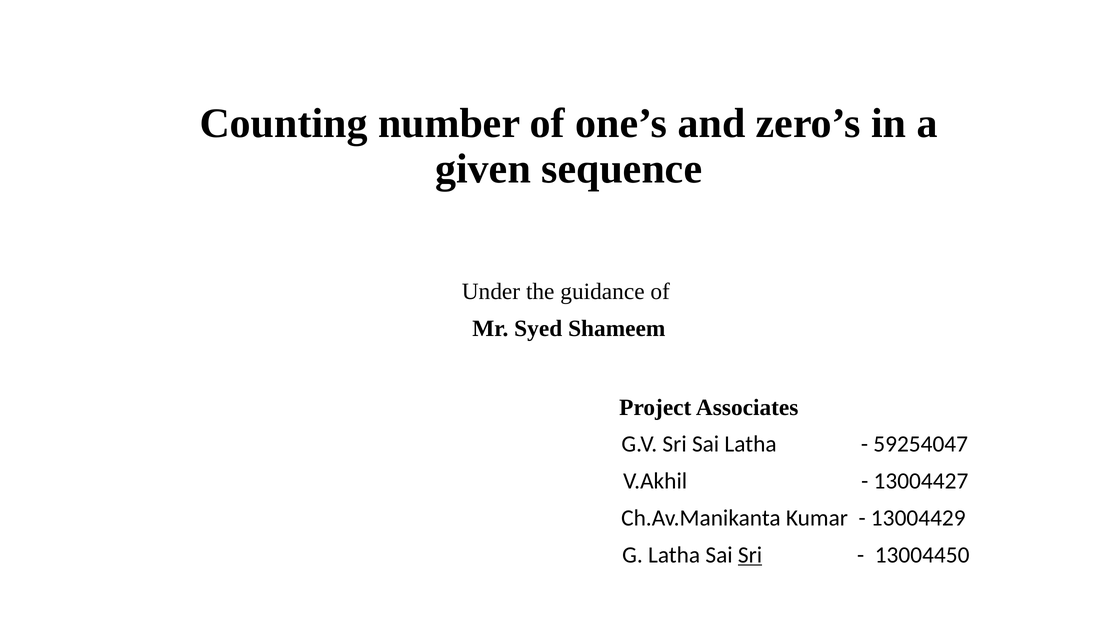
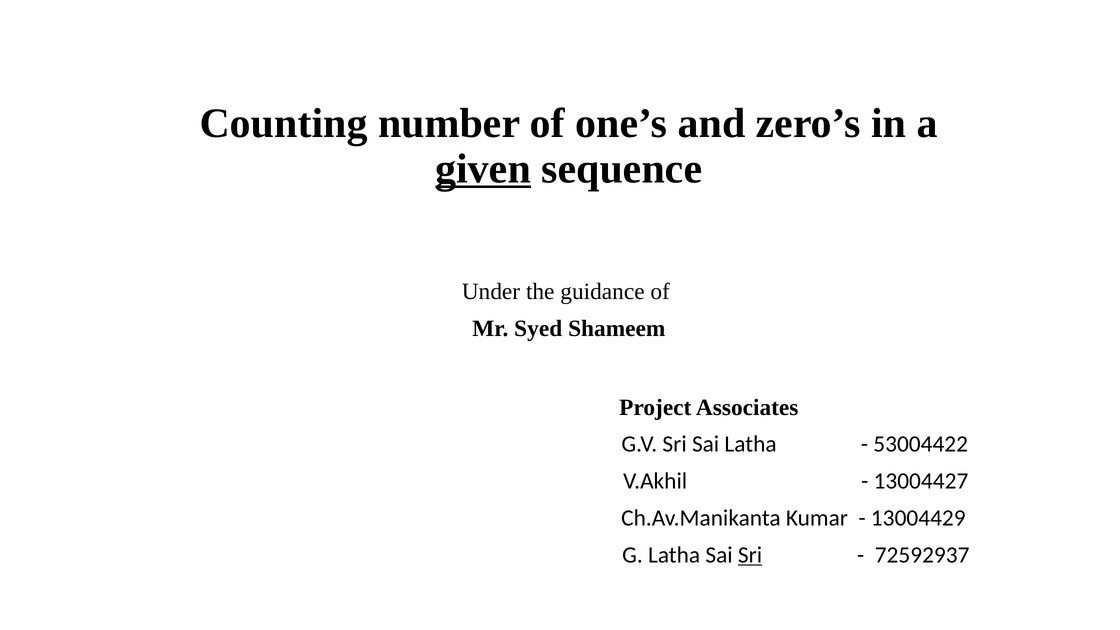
given underline: none -> present (483, 169)
59254047: 59254047 -> 53004422 (921, 444)
13004450: 13004450 -> 72592937 (922, 555)
